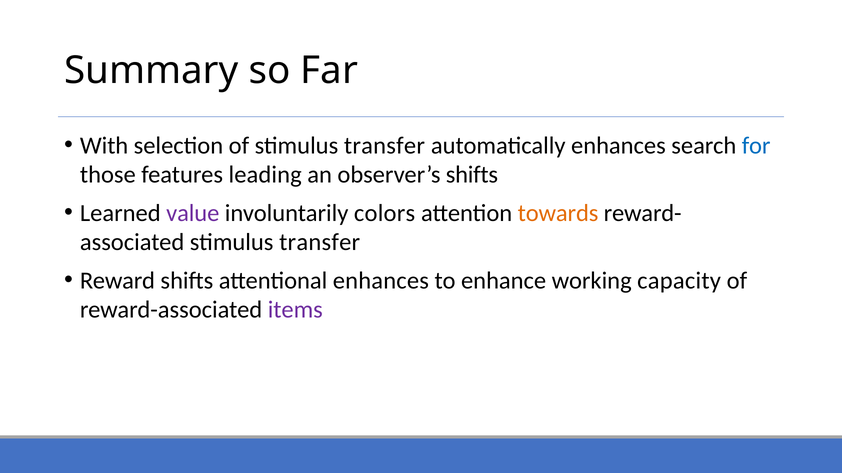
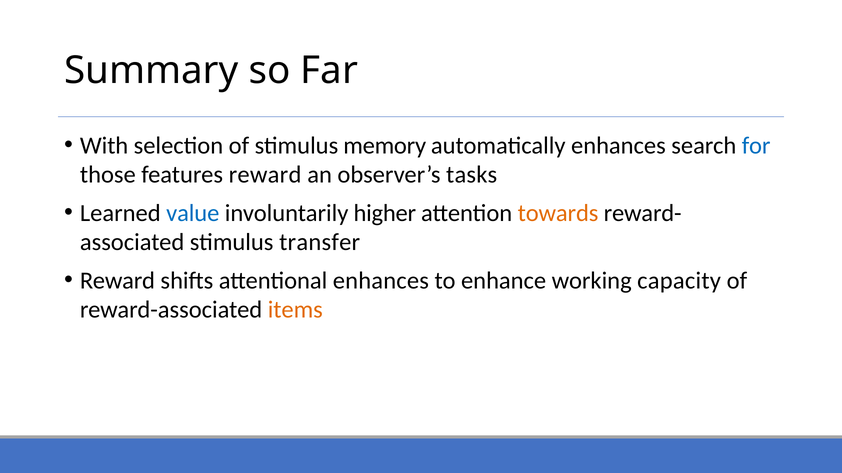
of stimulus transfer: transfer -> memory (385, 146)
features leading: leading -> reward (265, 175)
observer’s shifts: shifts -> tasks (472, 175)
value colour: purple -> blue (193, 213)
colors: colors -> higher (385, 213)
items colour: purple -> orange (295, 310)
